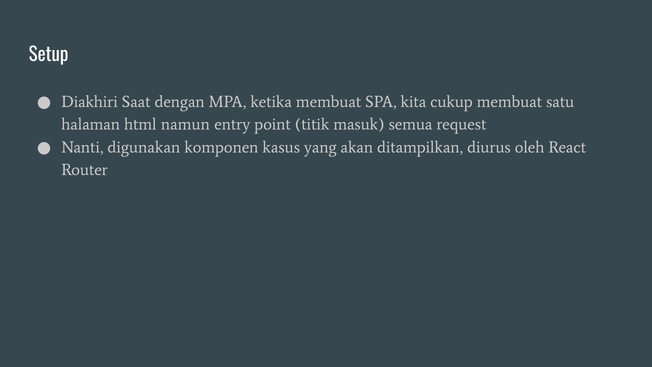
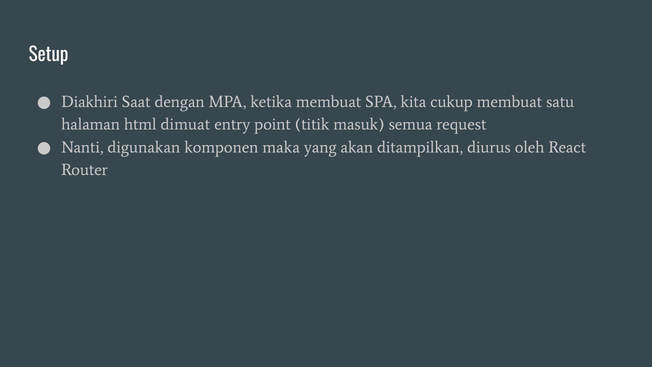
namun: namun -> dimuat (185, 125)
kasus: kasus -> maka (281, 147)
